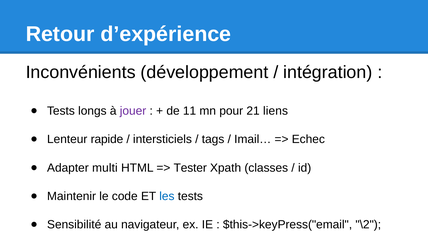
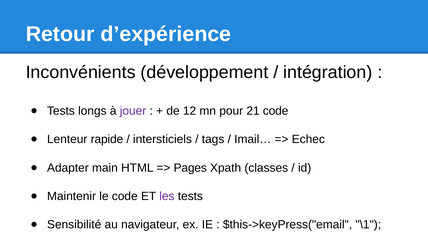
11: 11 -> 12 (190, 111)
21 liens: liens -> code (276, 111)
multi: multi -> main (105, 168)
Tester: Tester -> Pages (190, 168)
les colour: blue -> purple (167, 197)
\2: \2 -> \1 (368, 225)
